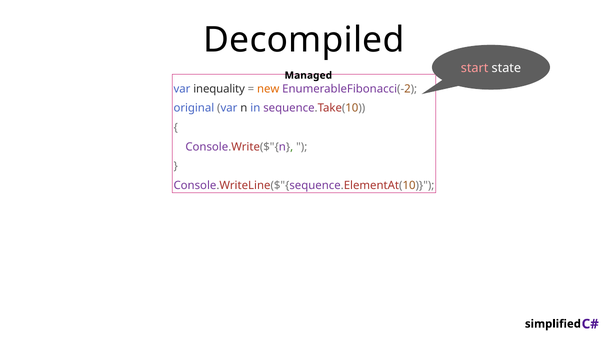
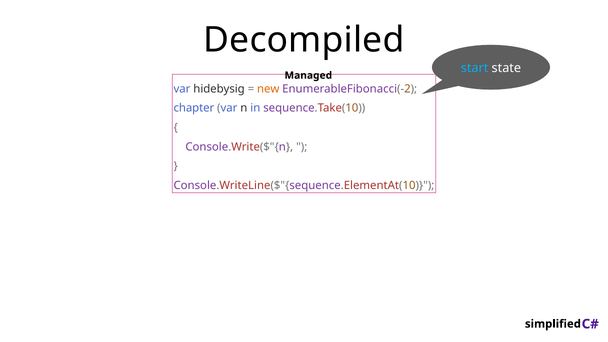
start colour: pink -> light blue (475, 68)
inequality: inequality -> hidebysig (219, 89)
original: original -> chapter (194, 108)
